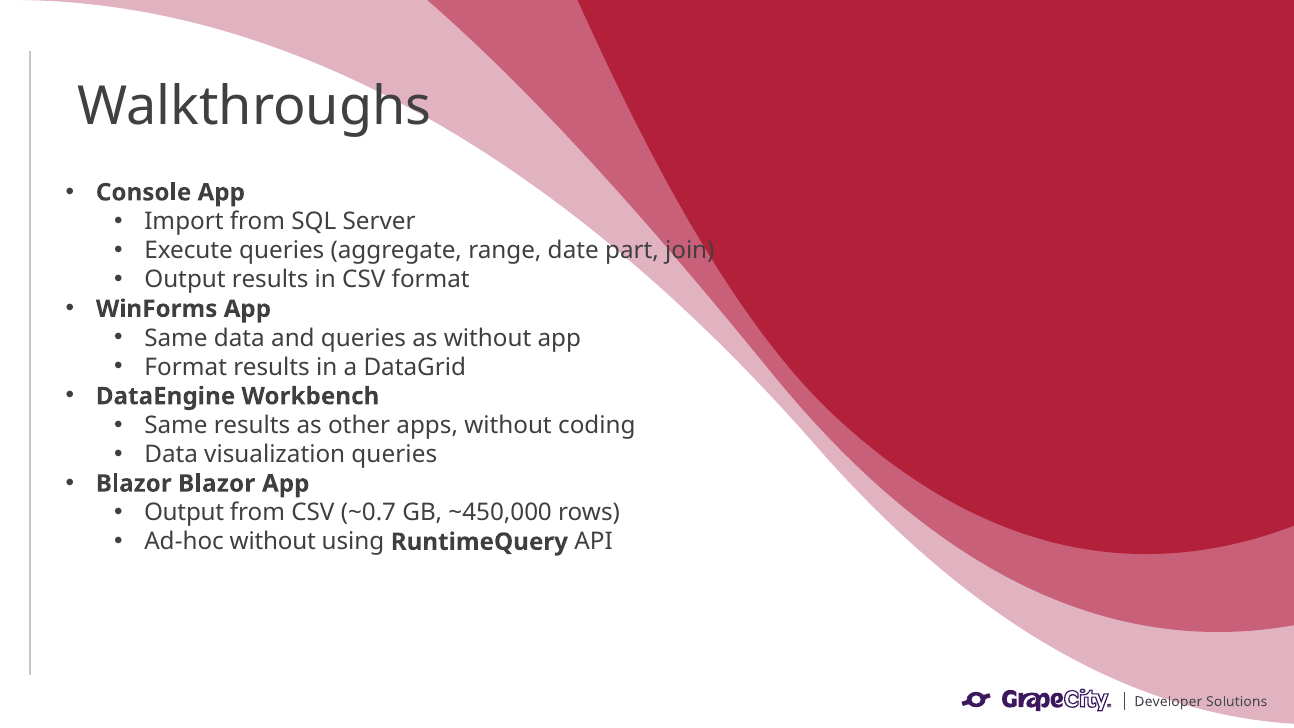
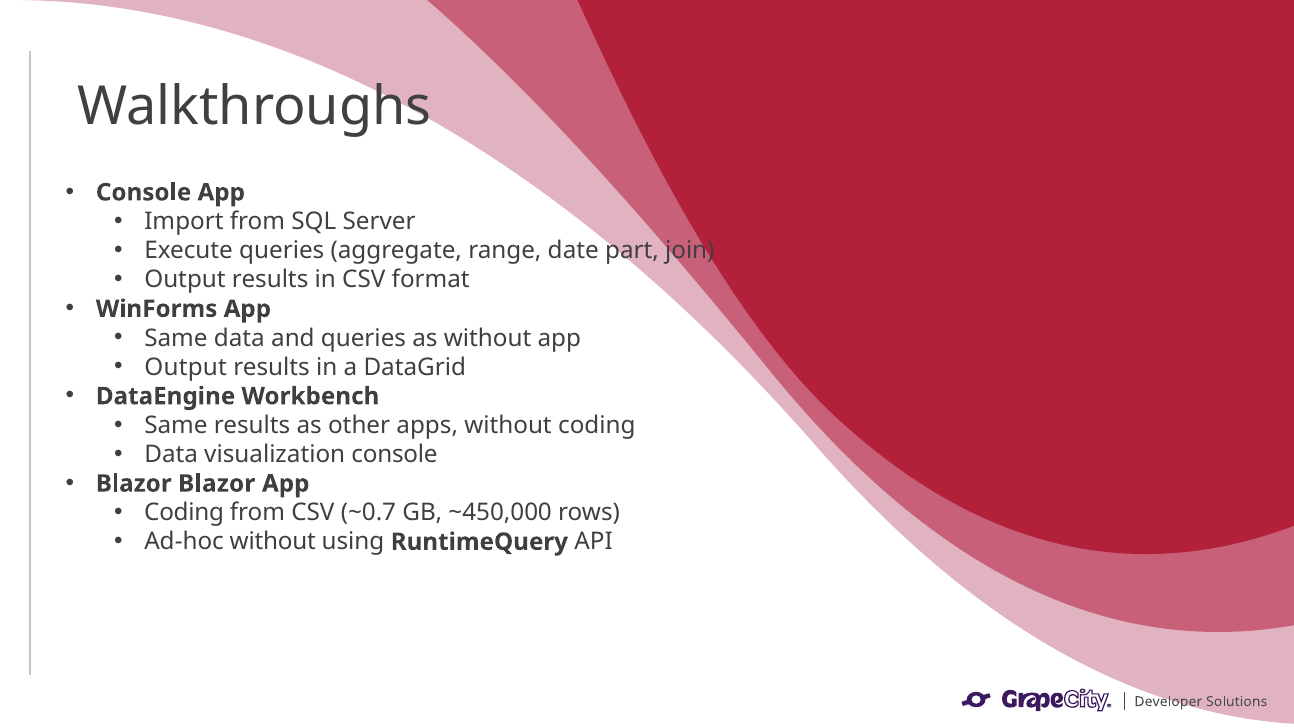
Format: Format -> Output (186, 367)
visualization queries: queries -> console (395, 454)
Output: Output -> Coding (184, 513)
